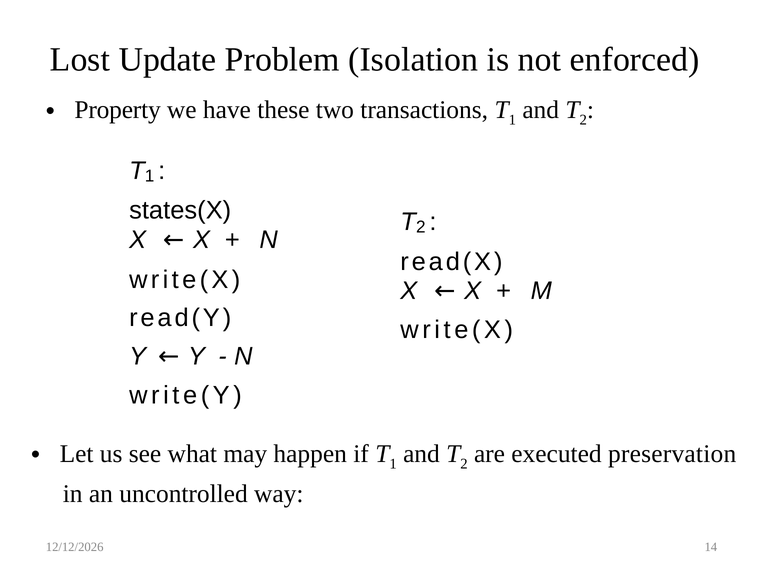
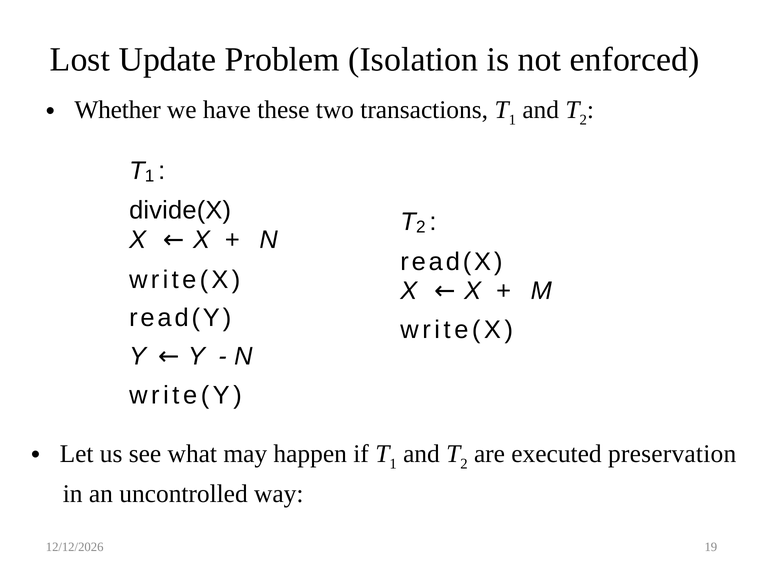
Property: Property -> Whether (118, 110)
states(X: states(X -> divide(X (180, 210)
14: 14 -> 19 (711, 546)
